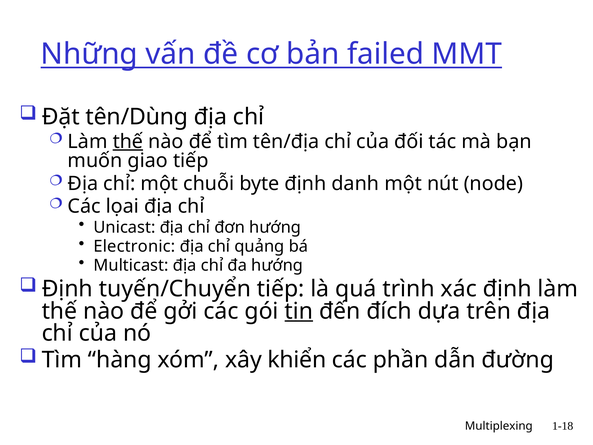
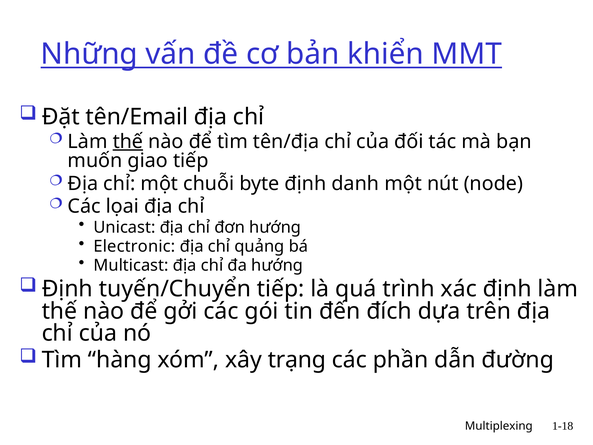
failed: failed -> khiển (386, 54)
tên/Dùng: tên/Dùng -> tên/Email (137, 117)
tin underline: present -> none (299, 311)
khiển: khiển -> trạng (297, 360)
